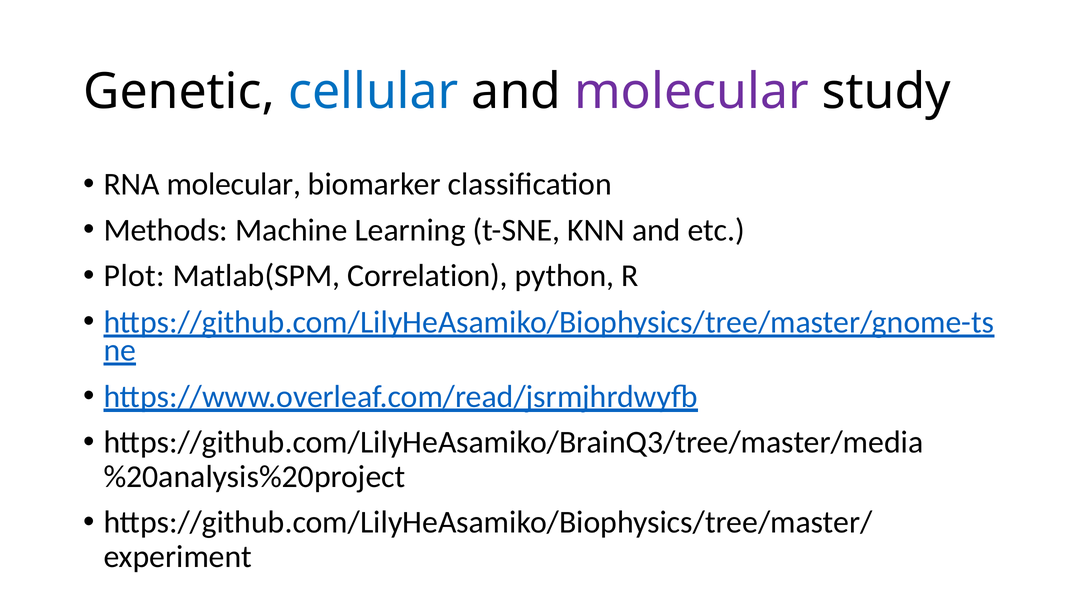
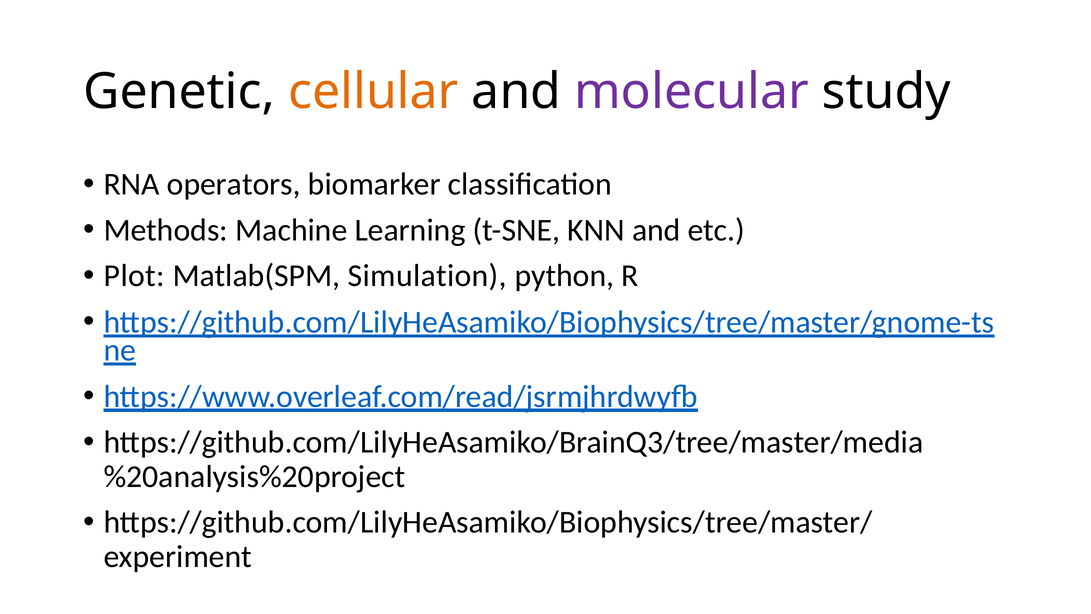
cellular colour: blue -> orange (373, 92)
RNA molecular: molecular -> operators (234, 184)
Correlation: Correlation -> Simulation (427, 276)
